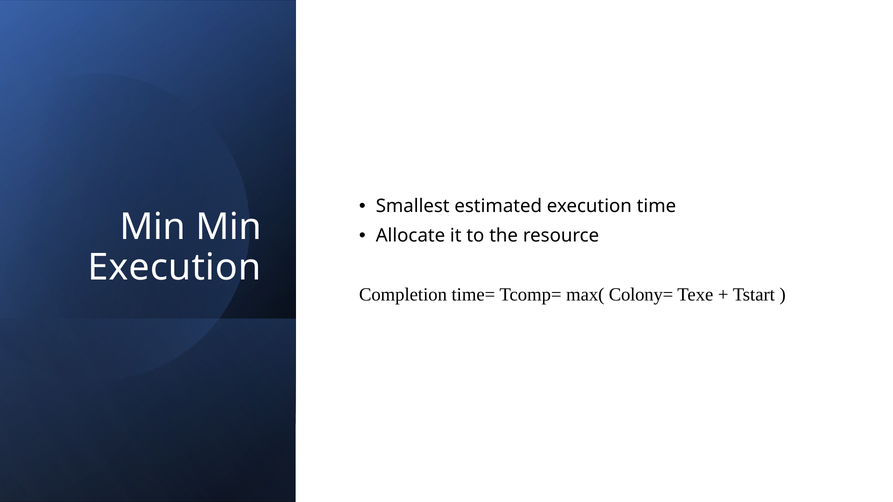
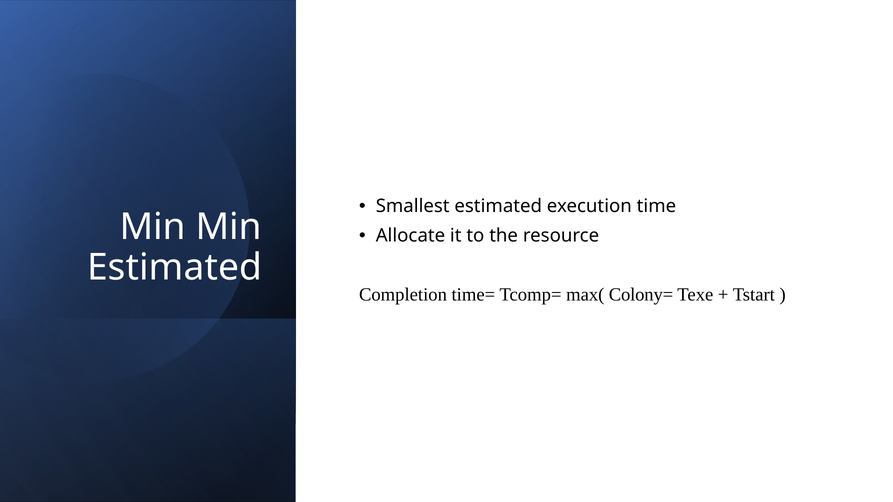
Execution: Execution -> Estimated (175, 267)
